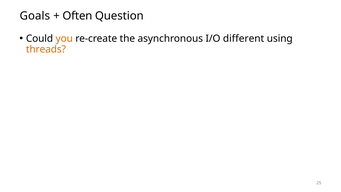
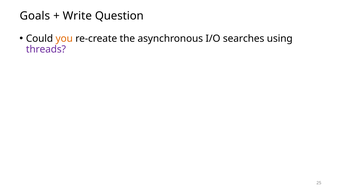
Often: Often -> Write (77, 16)
different: different -> searches (244, 39)
threads colour: orange -> purple (46, 49)
